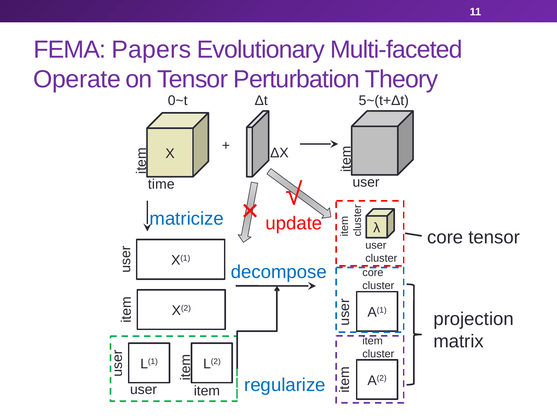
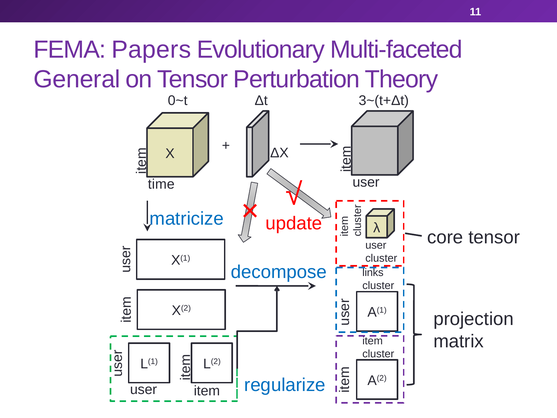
Operate: Operate -> General (77, 79)
5~(t+Δt: 5~(t+Δt -> 3~(t+Δt (384, 100)
core: core -> links (373, 272)
